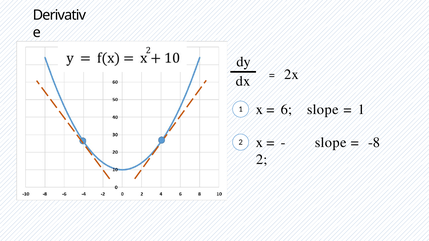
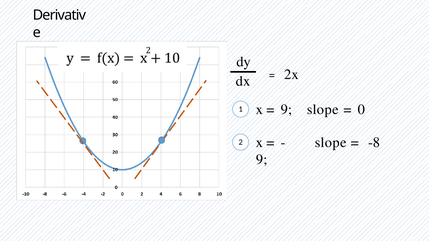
6: 6 -> 9 (286, 110)
1: 1 -> 0 (361, 110)
2: 2 -> 9 (261, 160)
